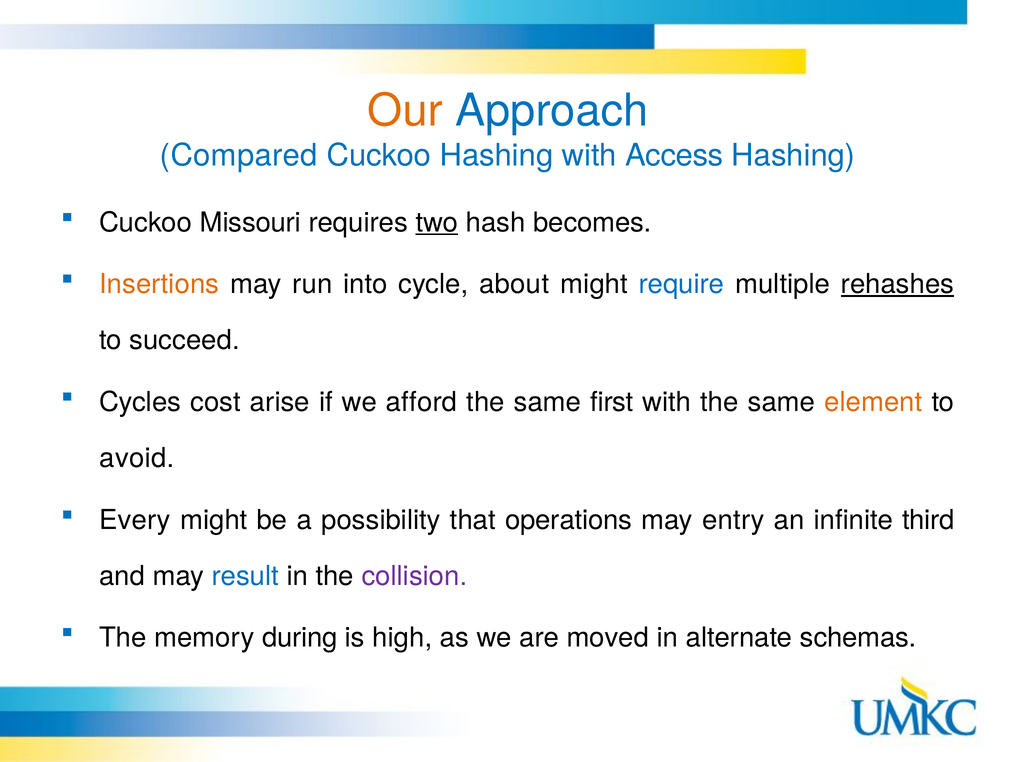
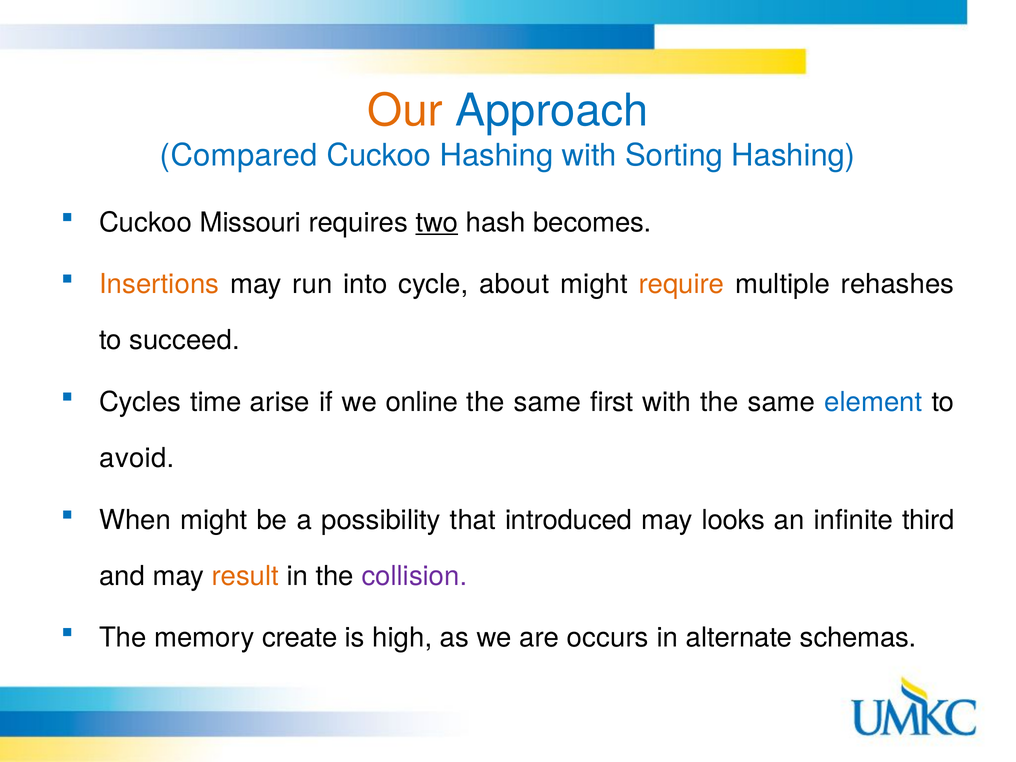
Access: Access -> Sorting (674, 155)
require colour: blue -> orange (681, 284)
rehashes underline: present -> none (897, 284)
cost: cost -> time (216, 402)
afford: afford -> online (422, 402)
element colour: orange -> blue (873, 402)
Every: Every -> When (135, 520)
operations: operations -> introduced (569, 520)
entry: entry -> looks (733, 520)
result colour: blue -> orange (245, 576)
during: during -> create (300, 638)
moved: moved -> occurs (608, 638)
